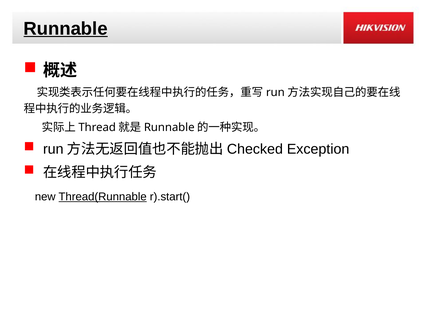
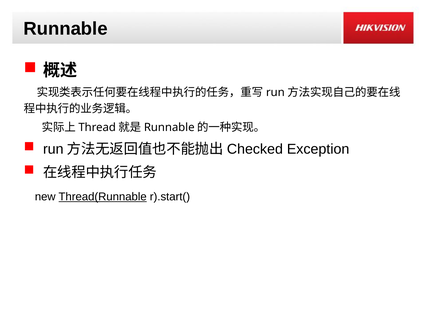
Runnable underline: present -> none (66, 29)
